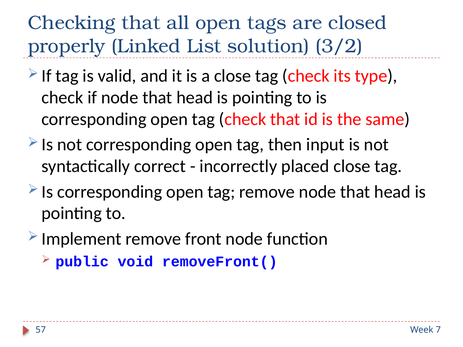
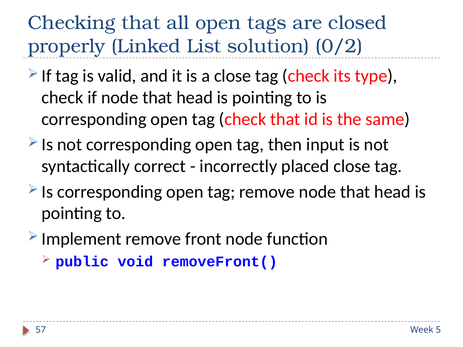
3/2: 3/2 -> 0/2 (339, 46)
7: 7 -> 5 (438, 330)
